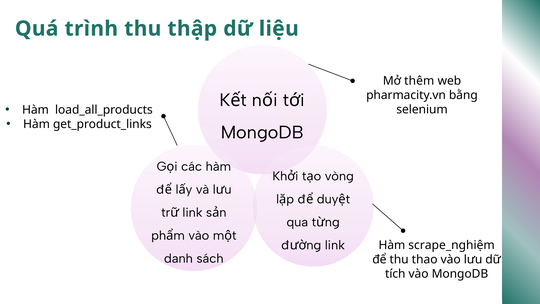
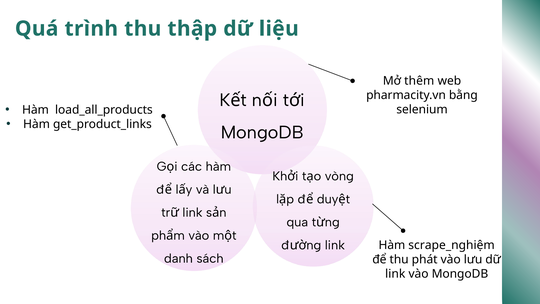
thao: thao -> phát (425, 259)
tích: tích -> link (395, 274)
